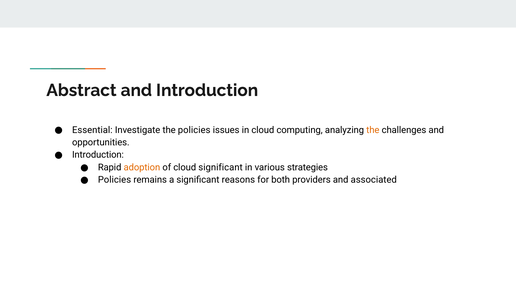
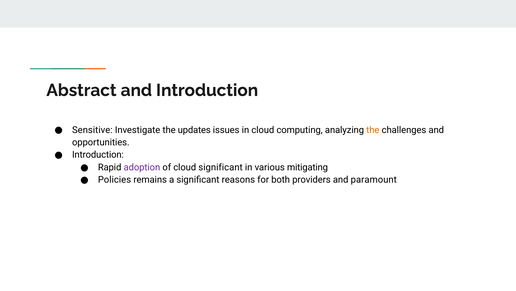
Essential: Essential -> Sensitive (92, 130)
the policies: policies -> updates (194, 130)
adoption colour: orange -> purple (142, 167)
strategies: strategies -> mitigating (307, 167)
associated: associated -> paramount (374, 179)
